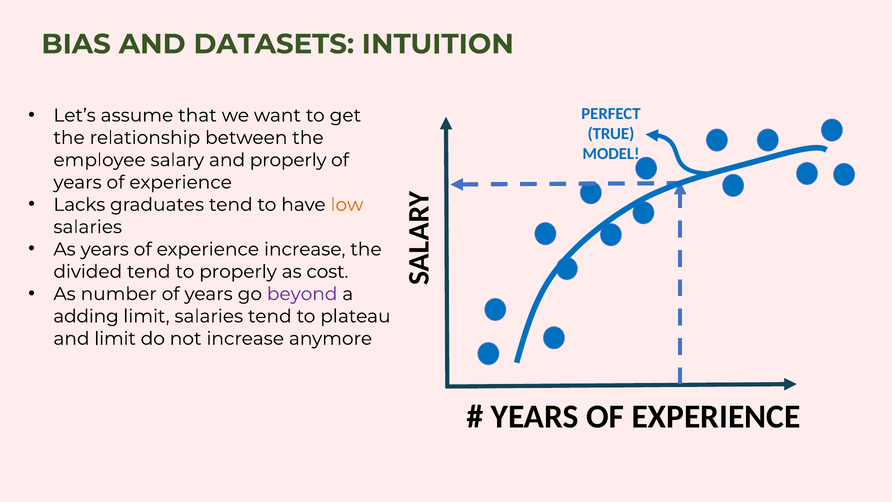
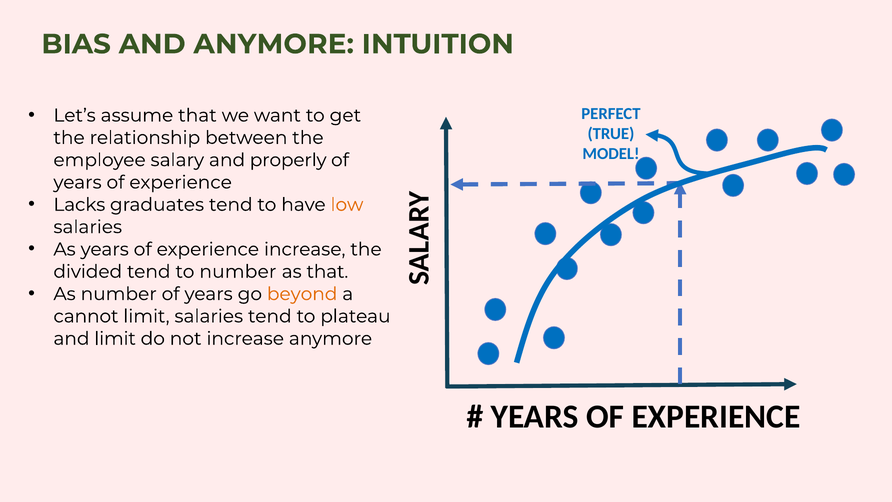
AND DATASETS: DATASETS -> ANYMORE (274, 44)
to properly: properly -> number (238, 272)
as cost: cost -> that (327, 272)
beyond colour: purple -> orange (302, 294)
adding: adding -> cannot (86, 316)
